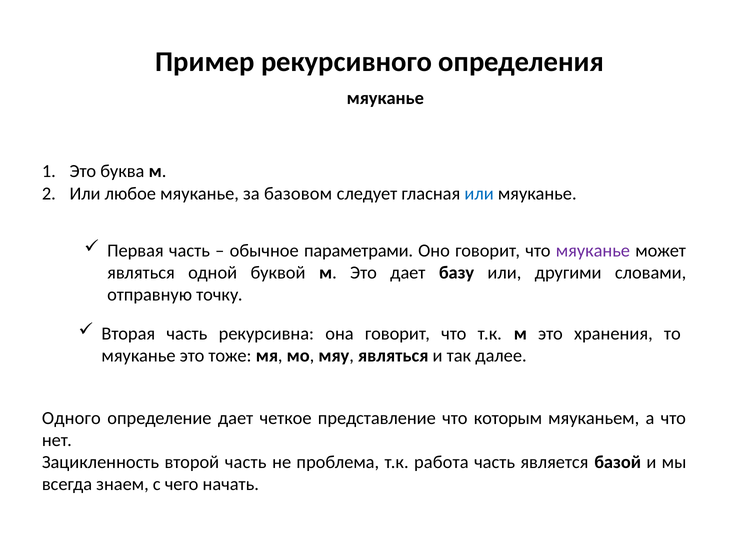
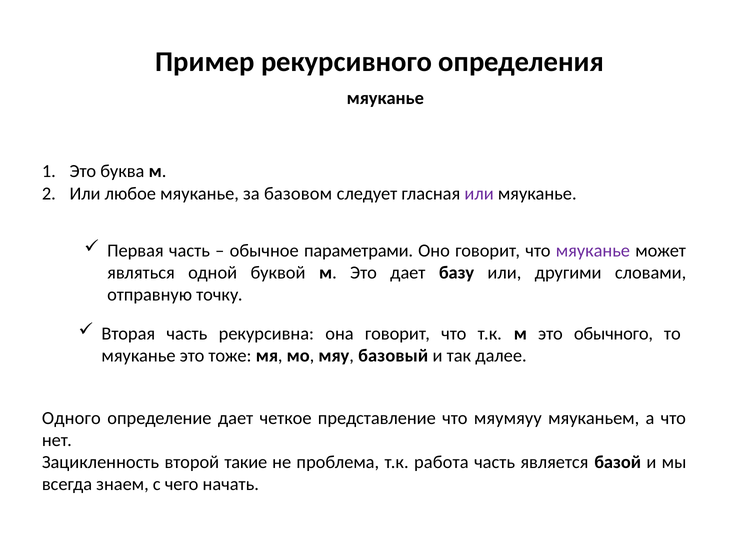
или colour: blue -> purple (479, 193)
хранения: хранения -> обычного (613, 334)
мяу являться: являться -> базовый (393, 356)
которым: которым -> мяумяуу (508, 418)
второй часть: часть -> такие (246, 462)
